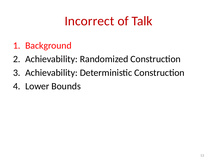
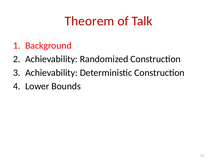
Incorrect: Incorrect -> Theorem (89, 21)
